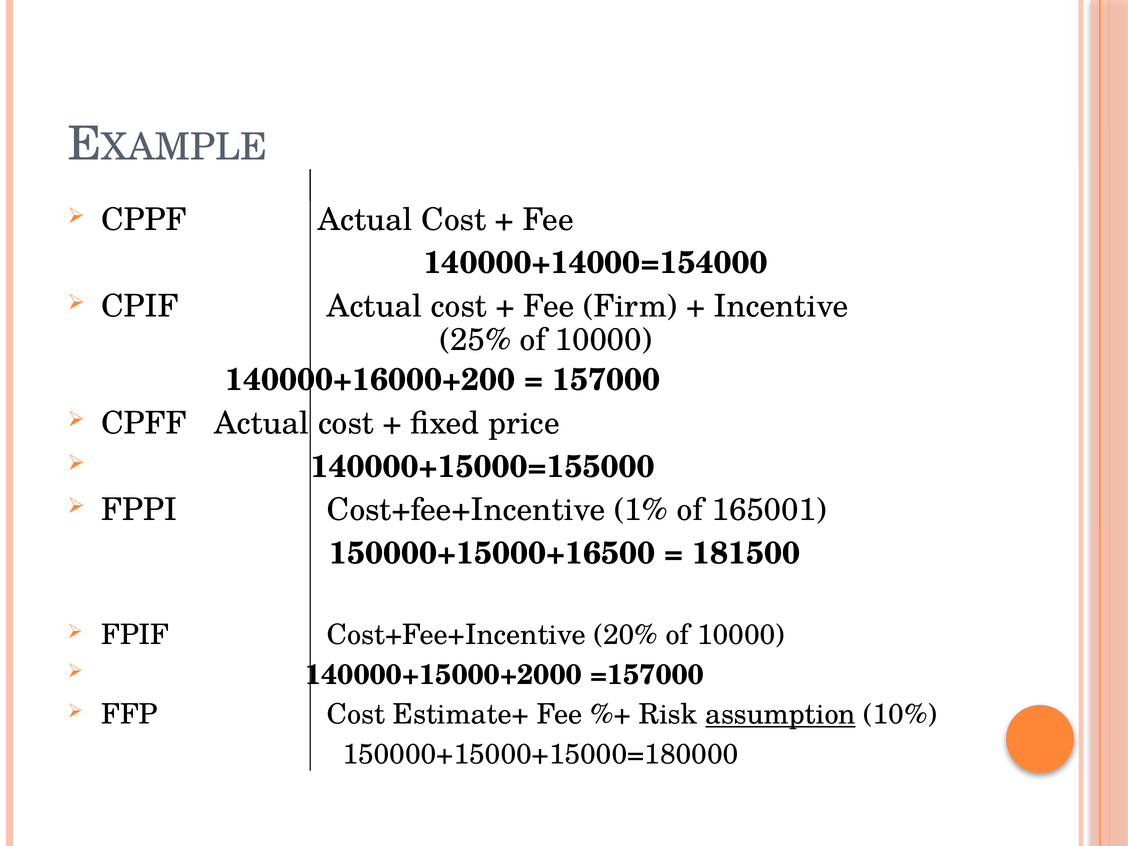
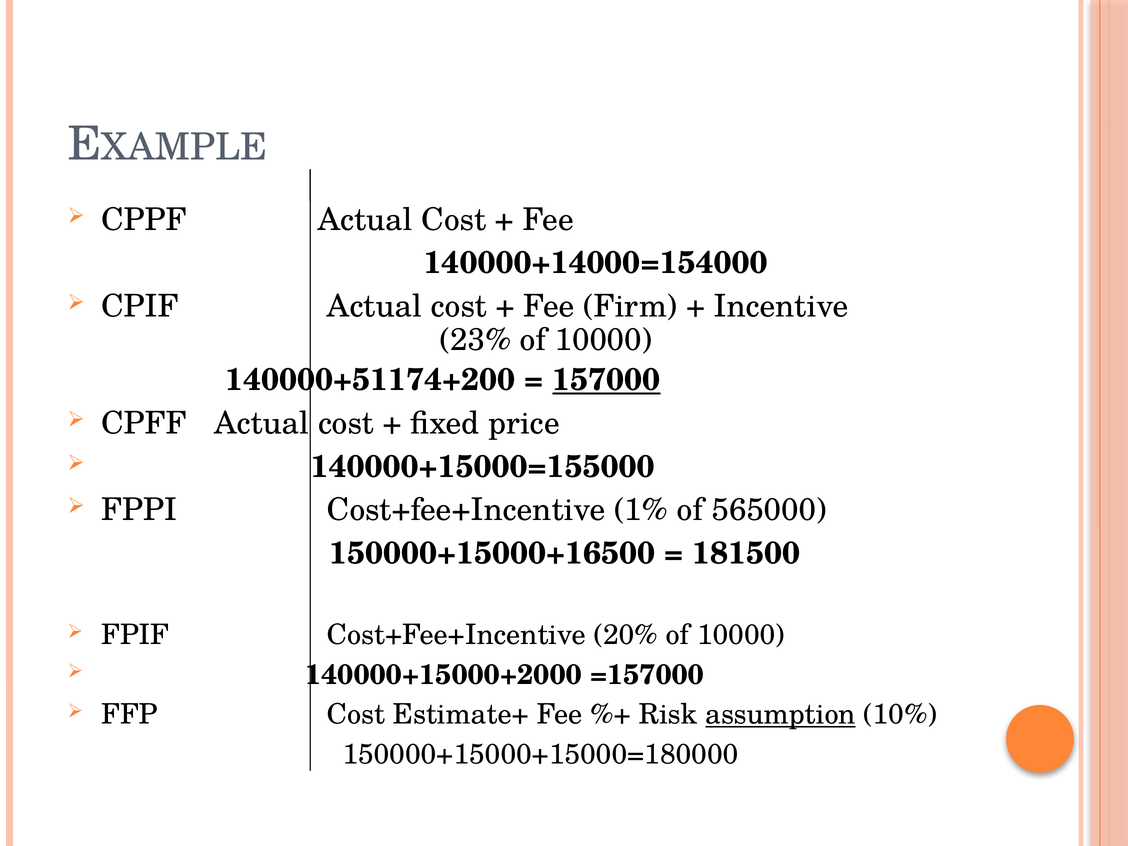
25%: 25% -> 23% (475, 340)
140000+16000+200: 140000+16000+200 -> 140000+51174+200 (370, 380)
157000 underline: none -> present (606, 380)
165001: 165001 -> 565000 (769, 510)
